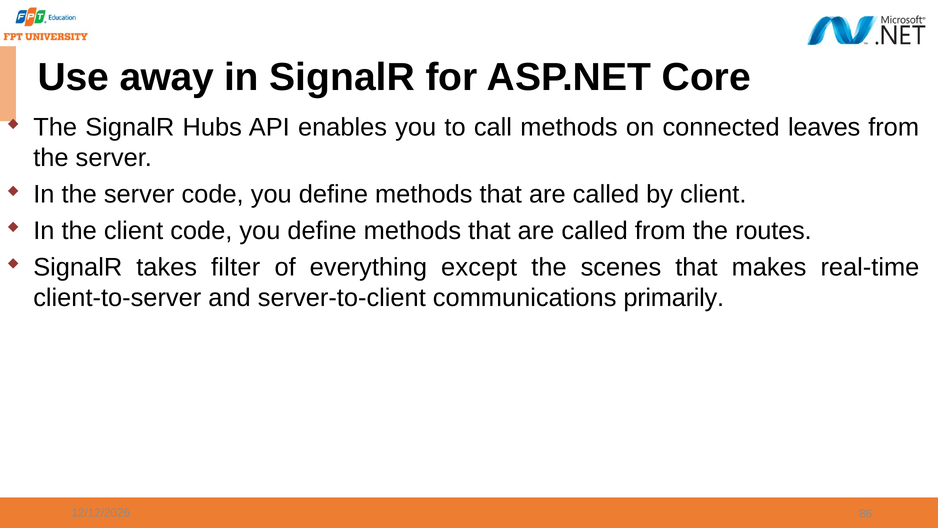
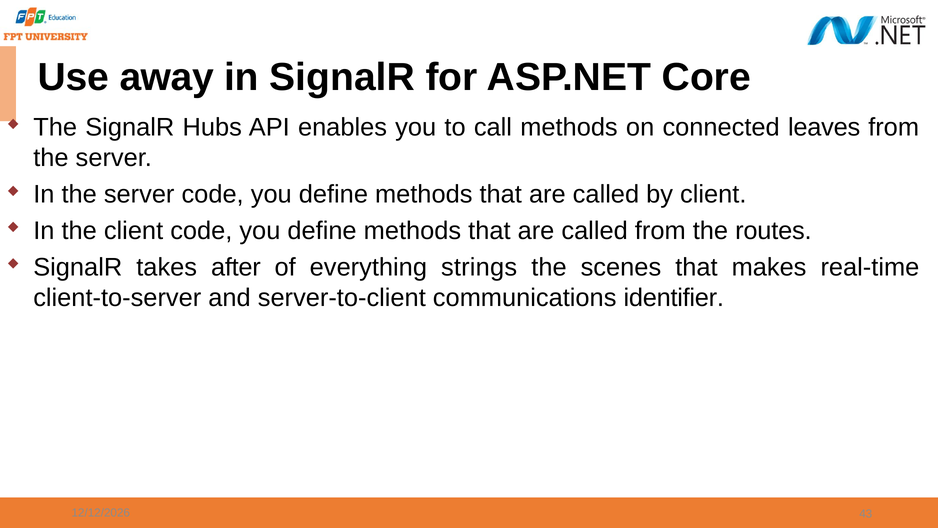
filter: filter -> after (236, 267)
except: except -> strings (479, 267)
primarily: primarily -> identifier (674, 297)
86: 86 -> 43 (866, 513)
